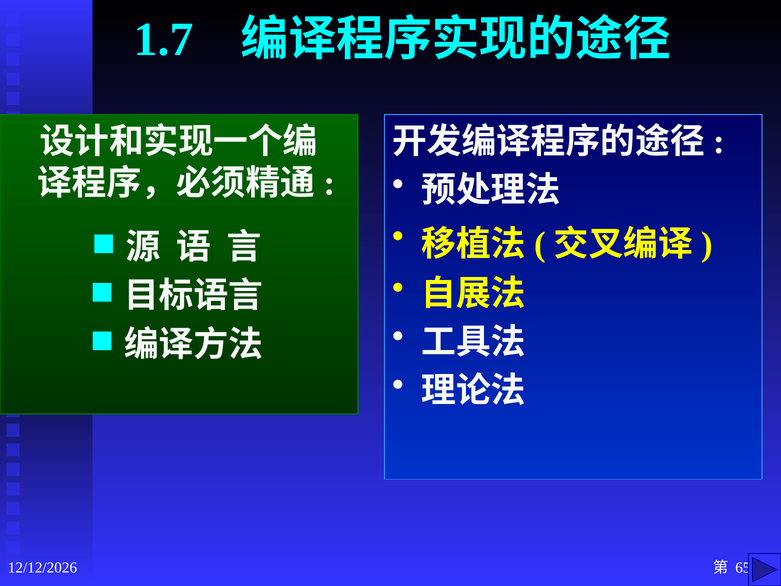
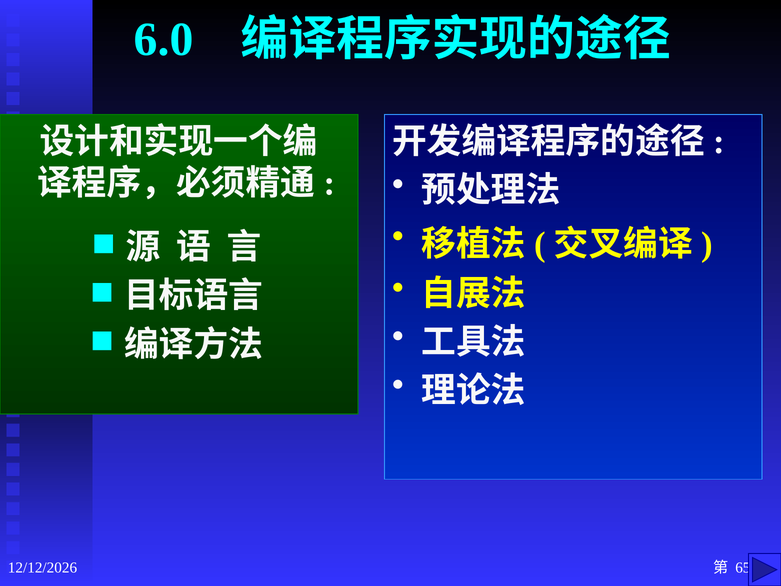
1.7: 1.7 -> 6.0 (164, 39)
